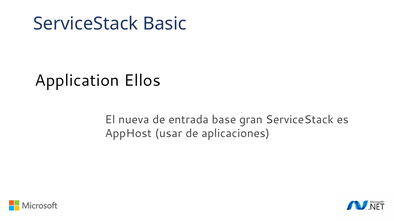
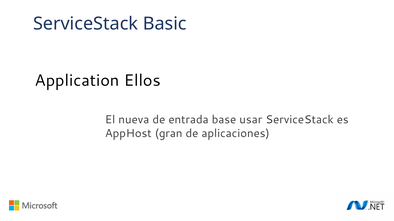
gran: gran -> usar (251, 120)
usar: usar -> gran (169, 134)
